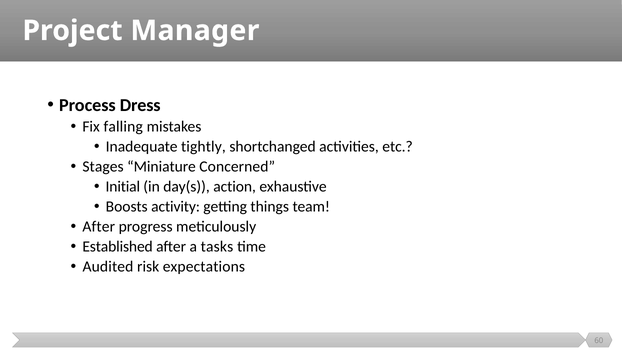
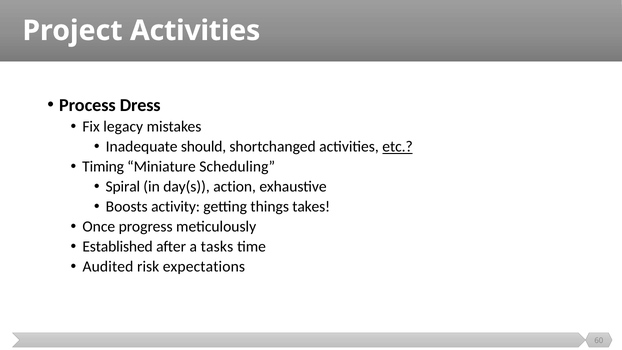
Project Manager: Manager -> Activities (195, 31)
falling: falling -> legacy (123, 127)
tightly: tightly -> should (204, 147)
etc underline: none -> present (398, 147)
Stages: Stages -> Timing (103, 167)
Concerned: Concerned -> Scheduling (237, 167)
Initial: Initial -> Spiral (123, 187)
team: team -> takes (311, 207)
After: After -> Once (99, 227)
